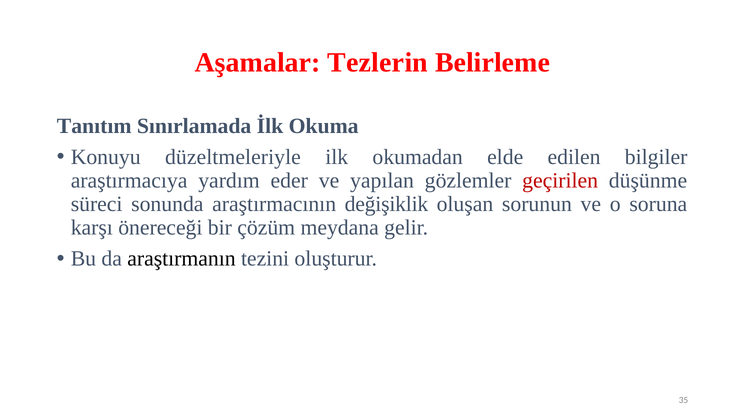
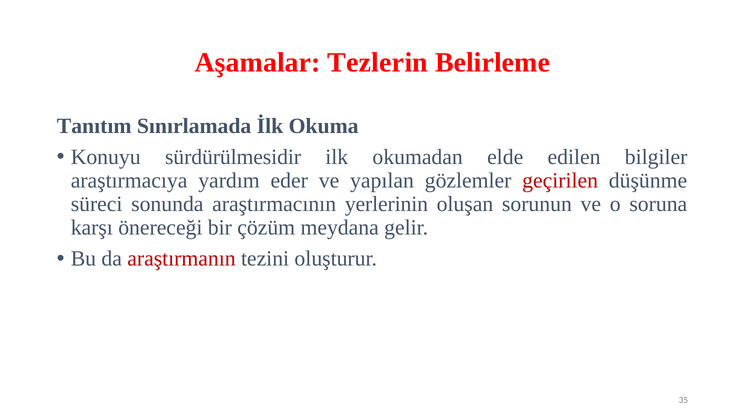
düzeltmeleriyle: düzeltmeleriyle -> sürdürülmesidir (233, 157)
değişiklik: değişiklik -> yerlerinin (386, 204)
araştırmanın colour: black -> red (181, 259)
